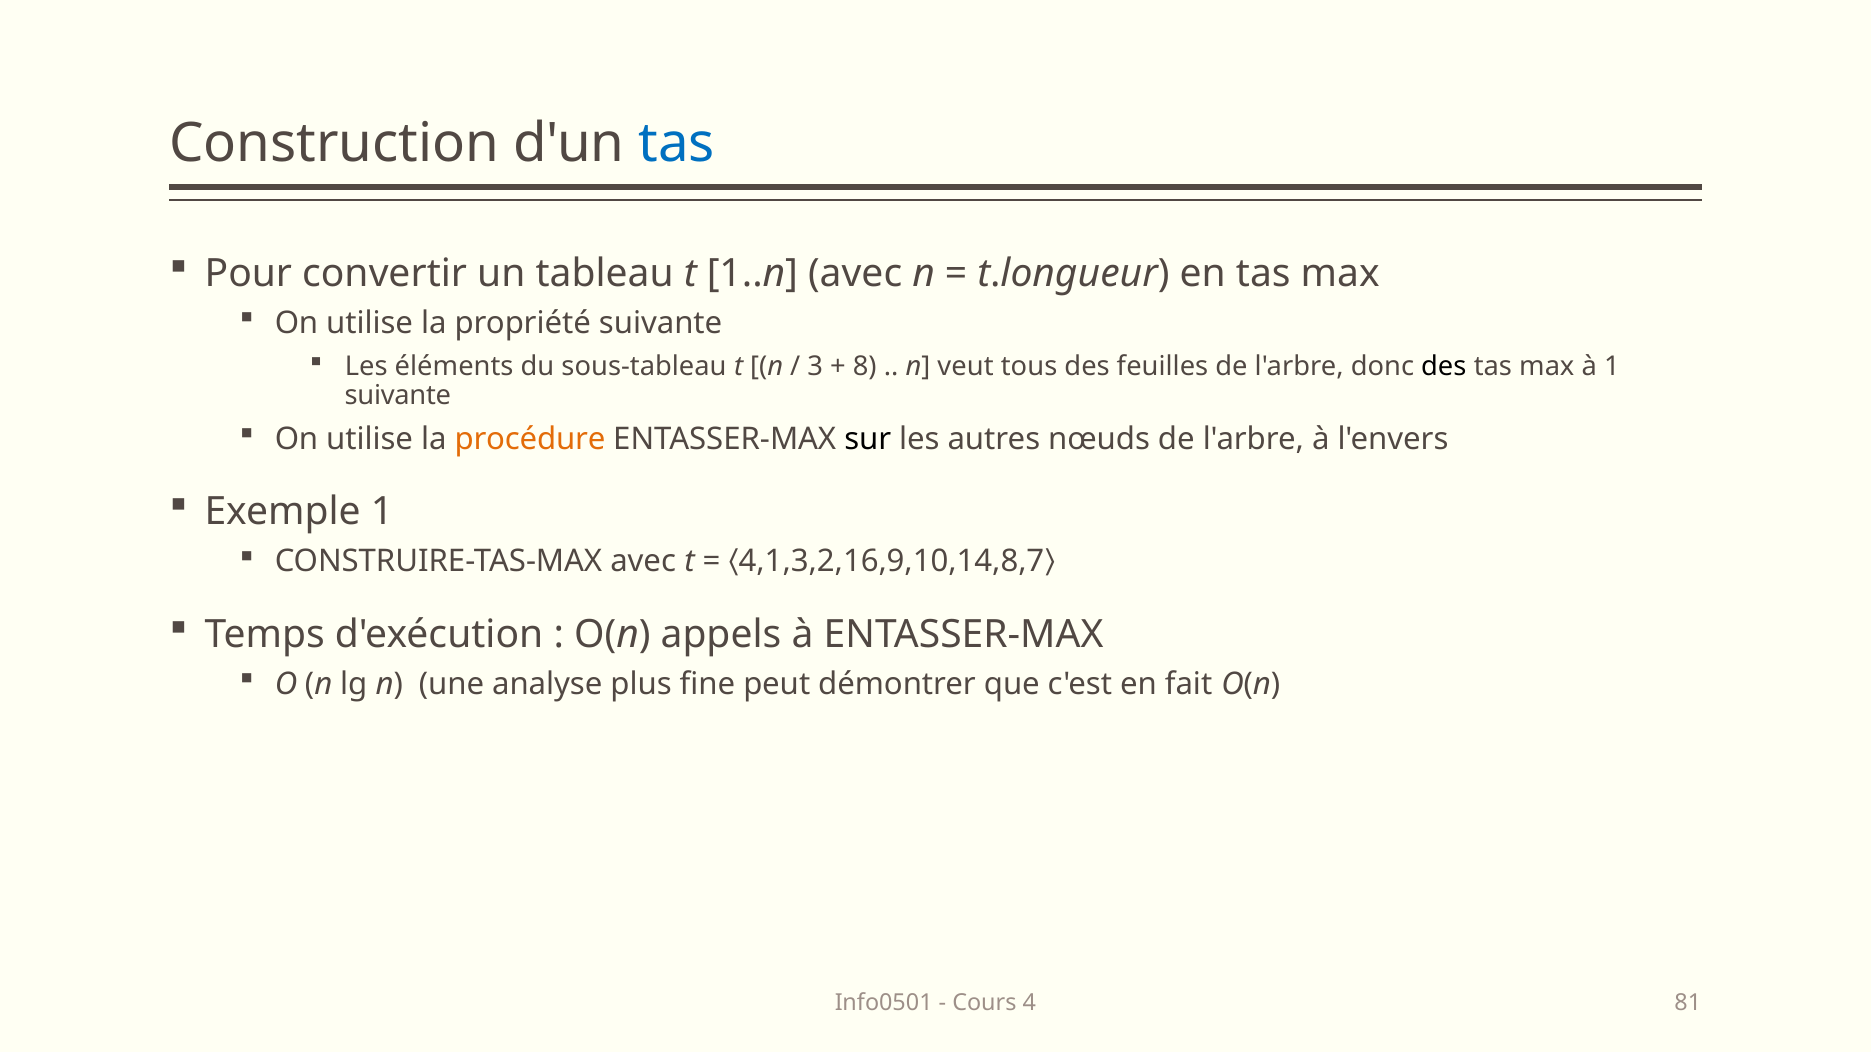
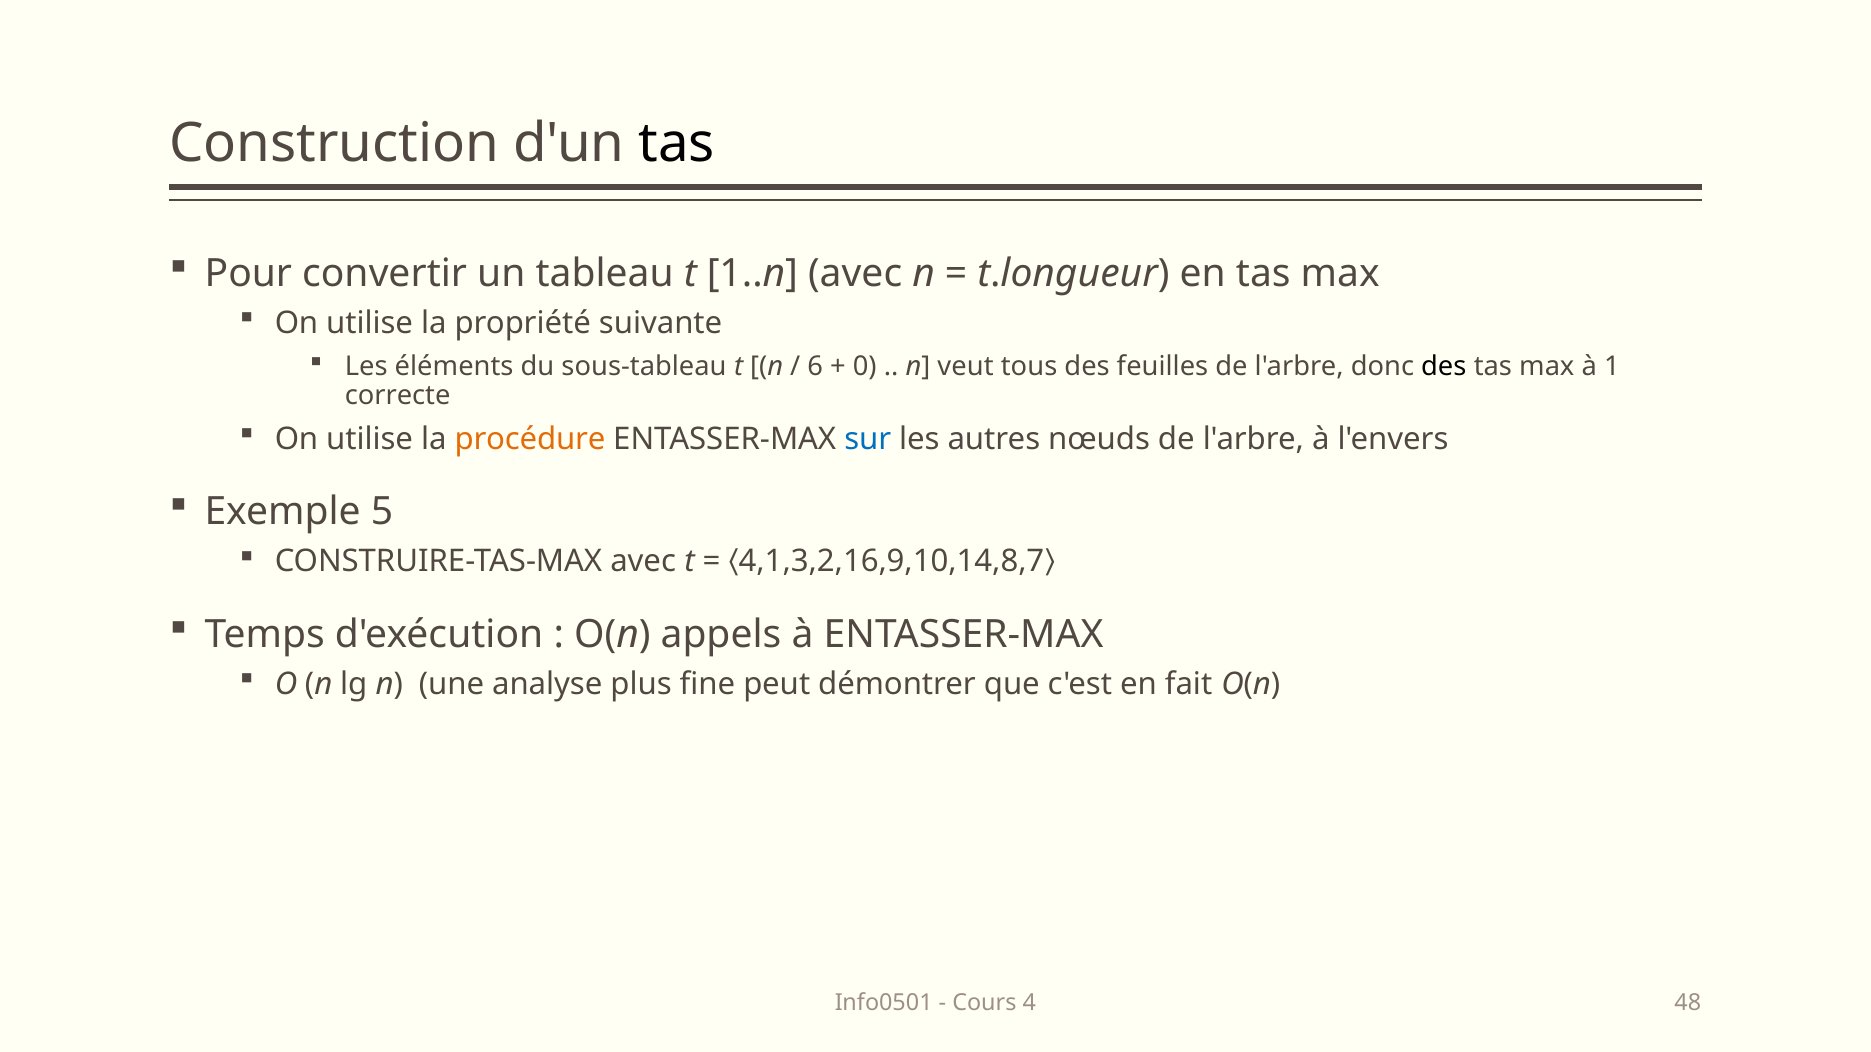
tas colour: blue -> black (677, 143)
3: 3 -> 6 (815, 366)
8: 8 -> 0 (865, 366)
suivante: suivante -> correcte (398, 396)
sur colour: black -> blue (868, 439)
Exemple 1: 1 -> 5 (382, 512)
81: 81 -> 48 (1688, 1003)
